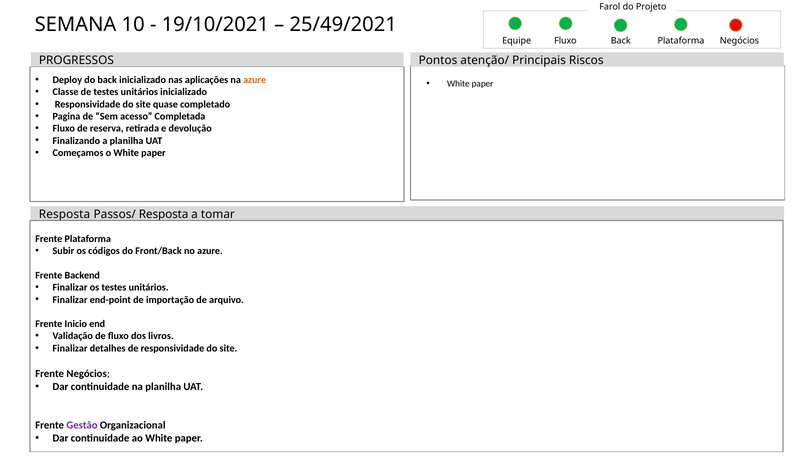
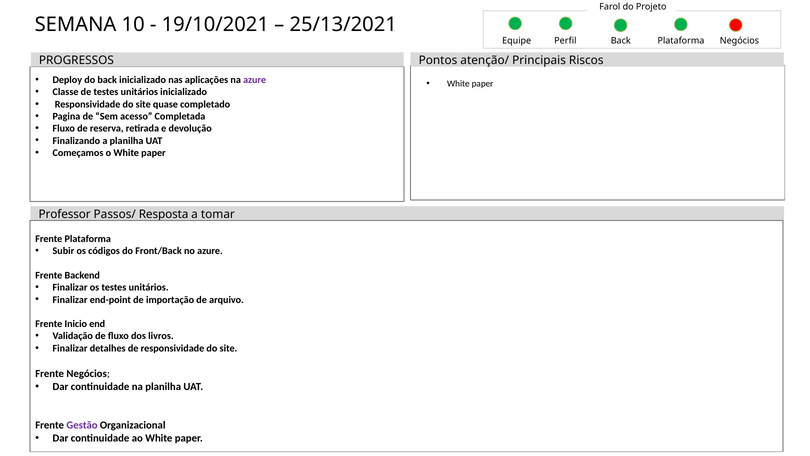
25/49/2021: 25/49/2021 -> 25/13/2021 (343, 25)
Fluxo: Fluxo -> Perfil (565, 41)
azure colour: orange -> purple (255, 80)
Resposta: Resposta -> Professor (65, 214)
